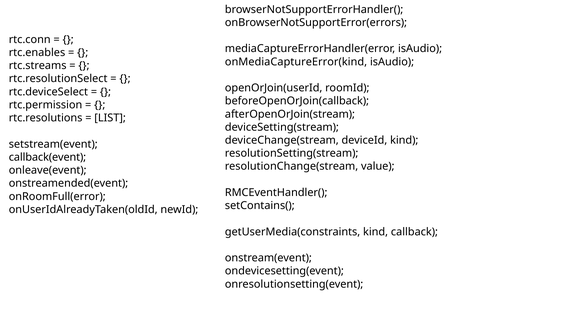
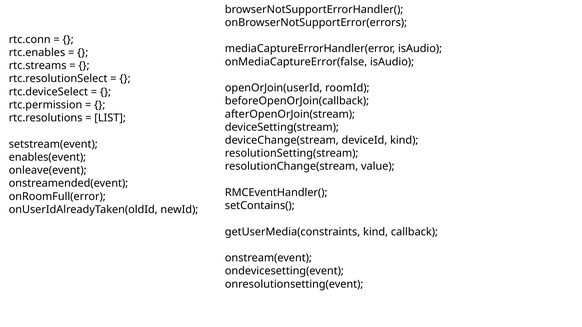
onMediaCaptureError(kind: onMediaCaptureError(kind -> onMediaCaptureError(false (296, 62)
callback(event: callback(event -> enables(event (47, 157)
